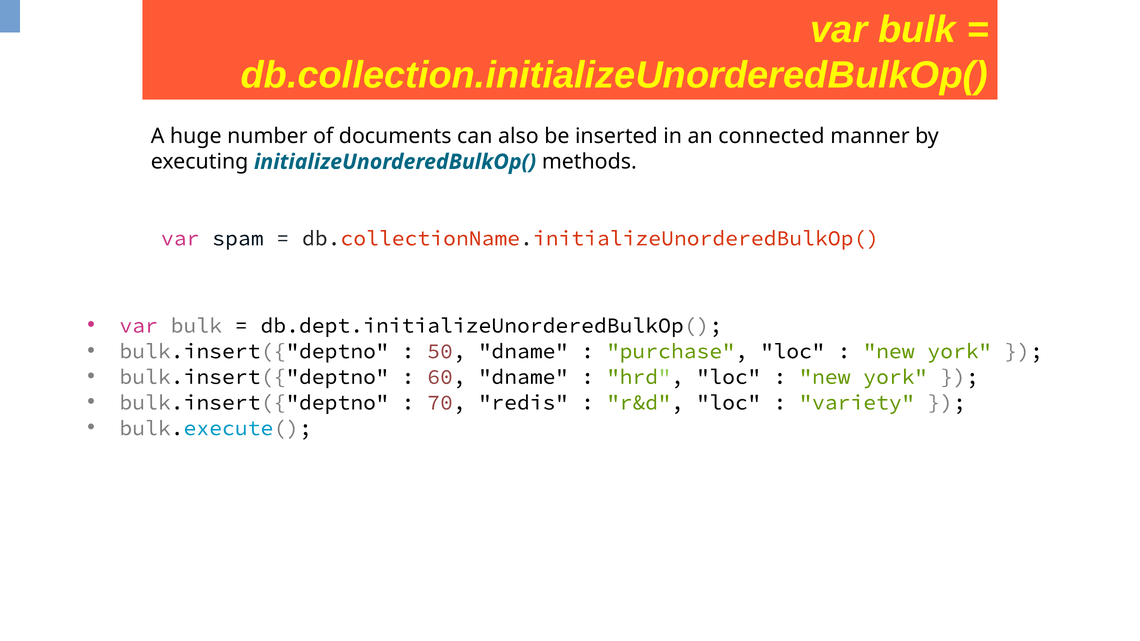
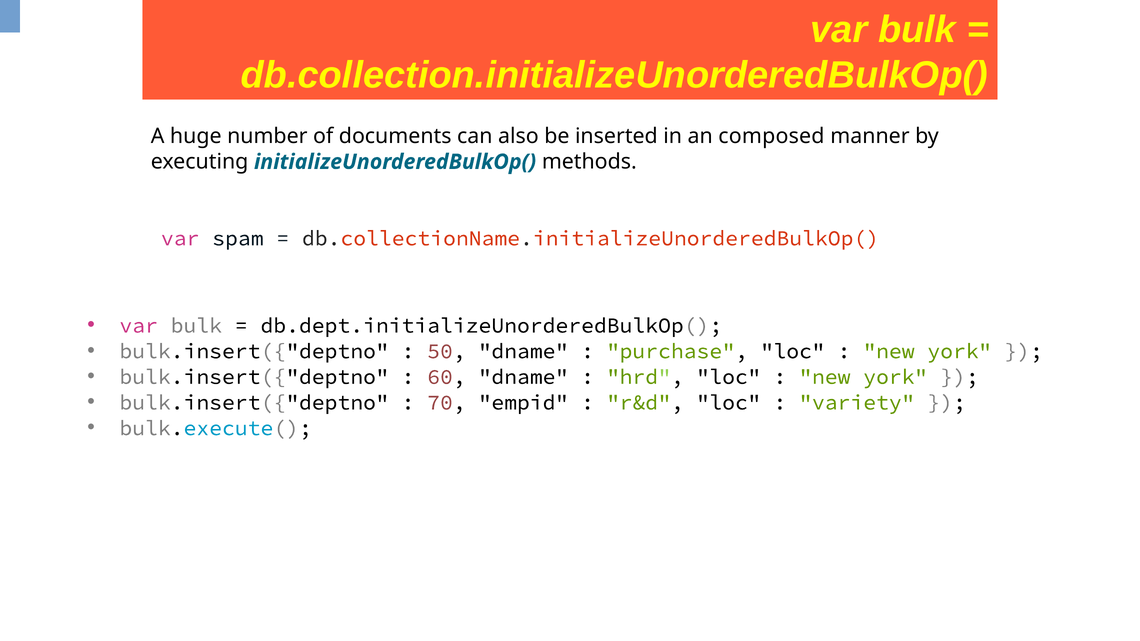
connected: connected -> composed (771, 136)
redis: redis -> empid (523, 403)
